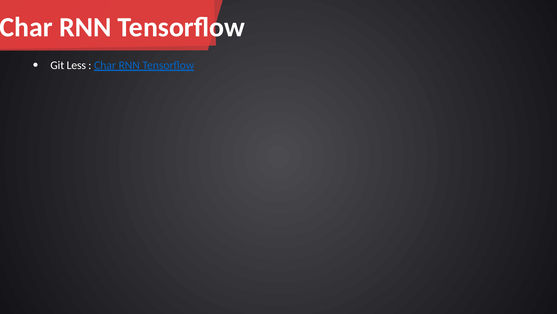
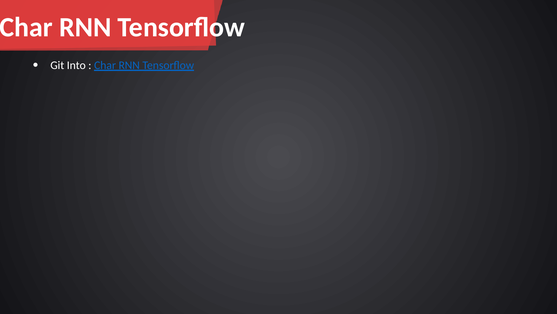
Less: Less -> Into (76, 65)
